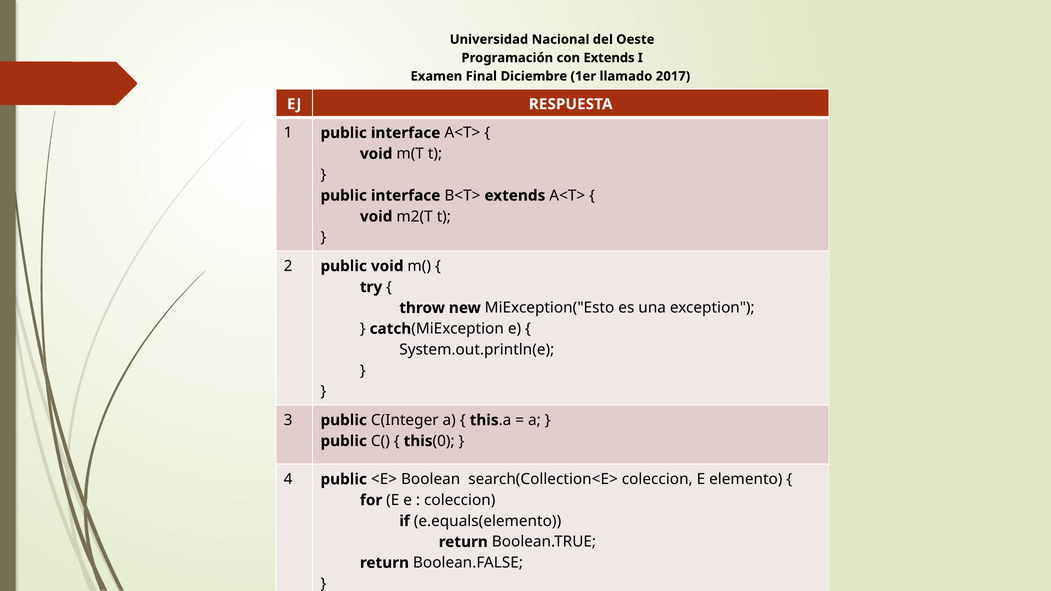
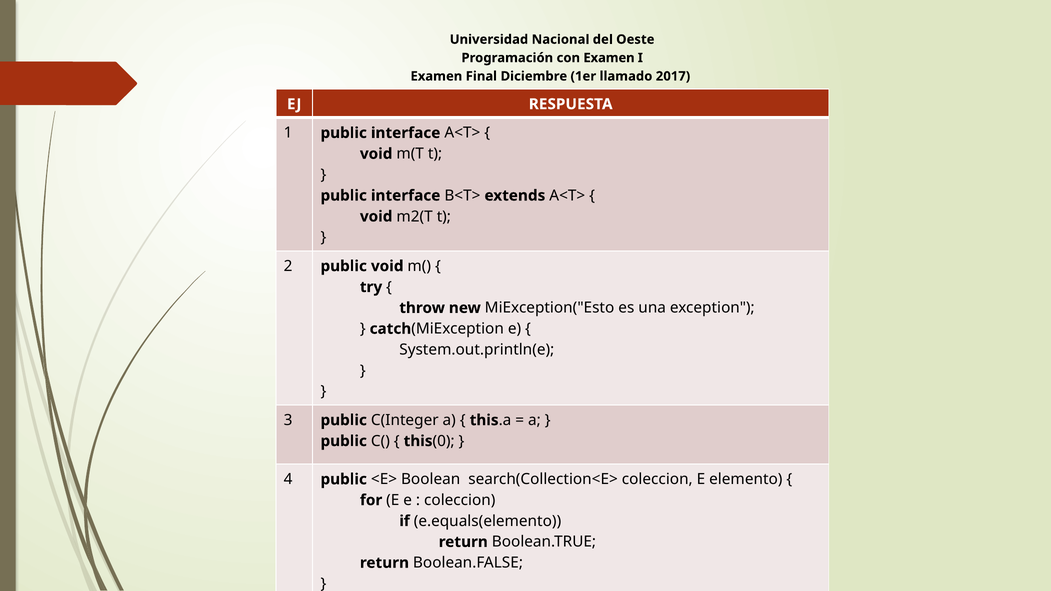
con Extends: Extends -> Examen (609, 58)
